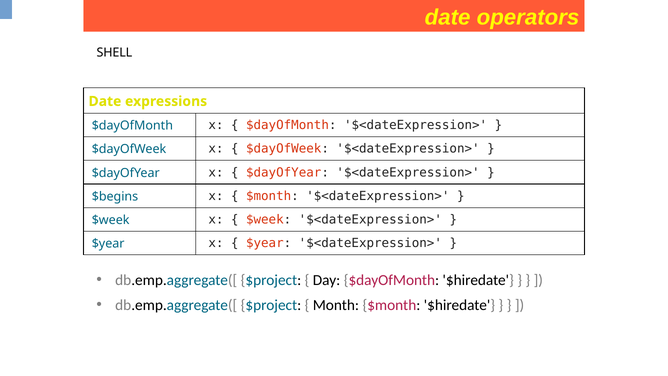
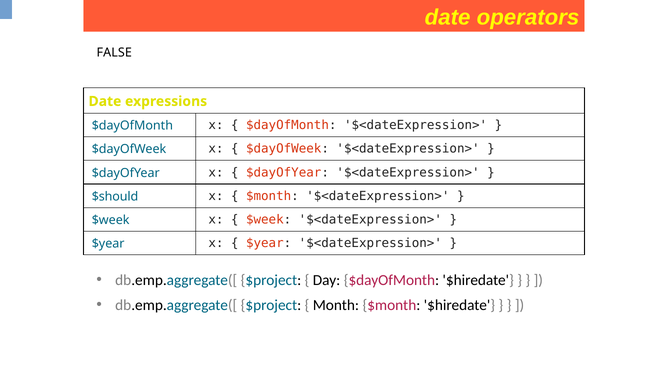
SHELL: SHELL -> FALSE (114, 53)
$begins: $begins -> $should (115, 196)
